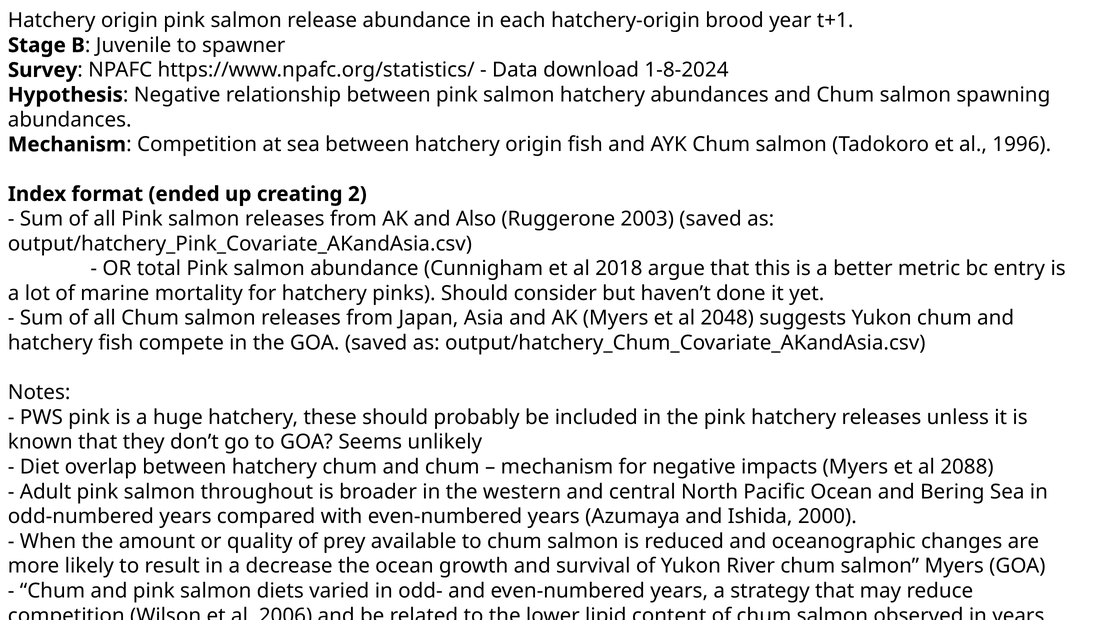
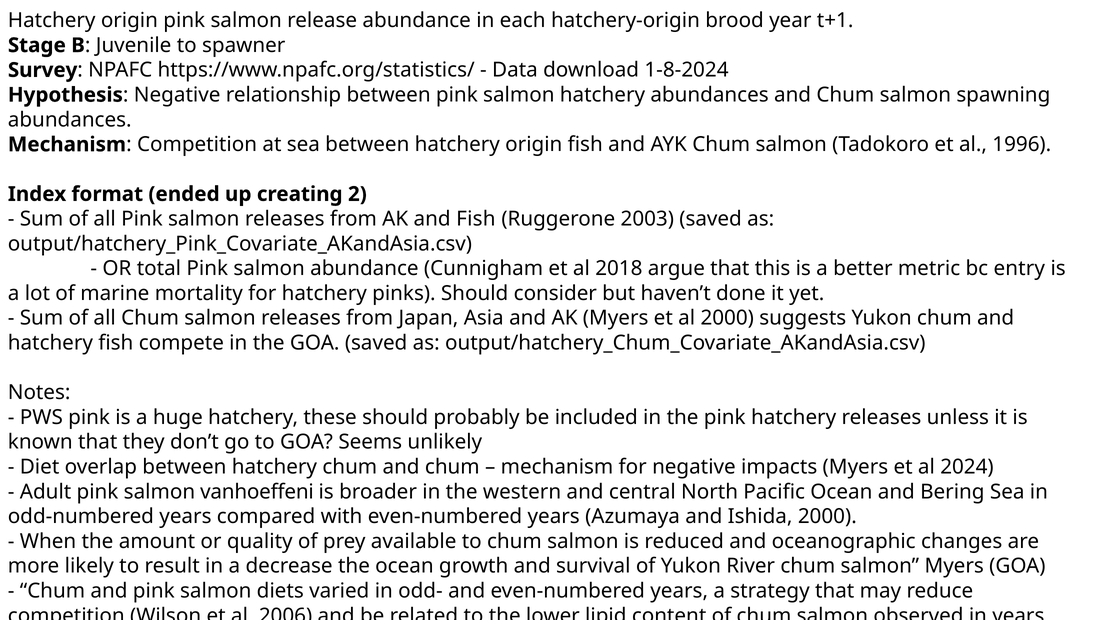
and Also: Also -> Fish (476, 219)
al 2048: 2048 -> 2000 (727, 318)
2088: 2088 -> 2024 (967, 467)
throughout: throughout -> vanhoeffeni (257, 492)
